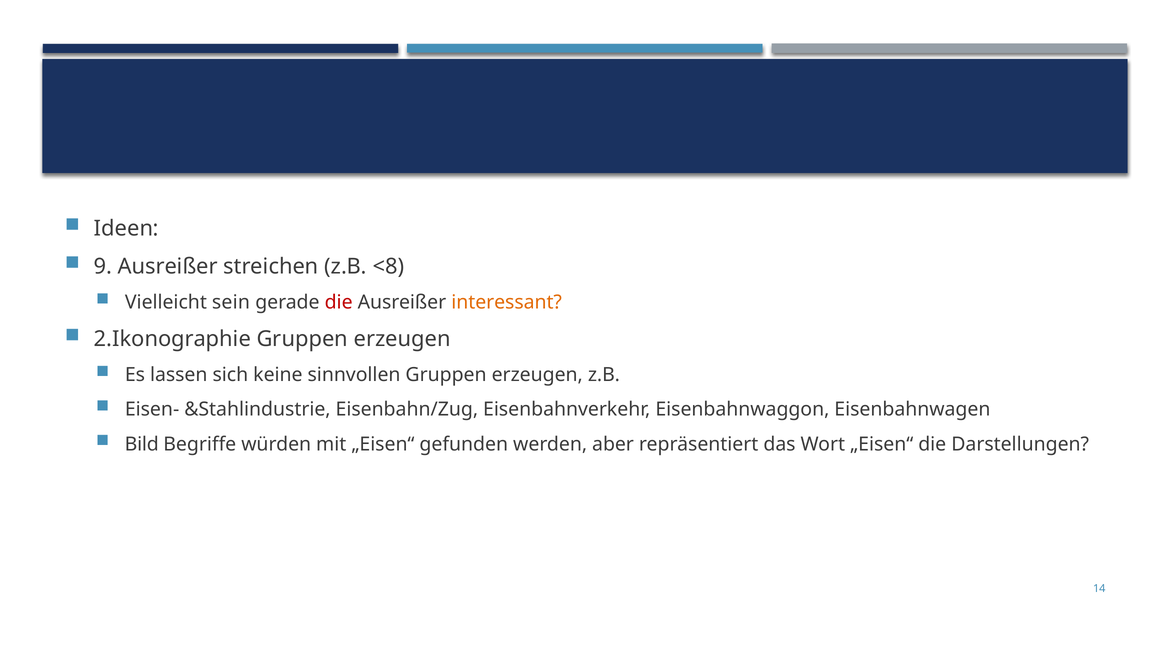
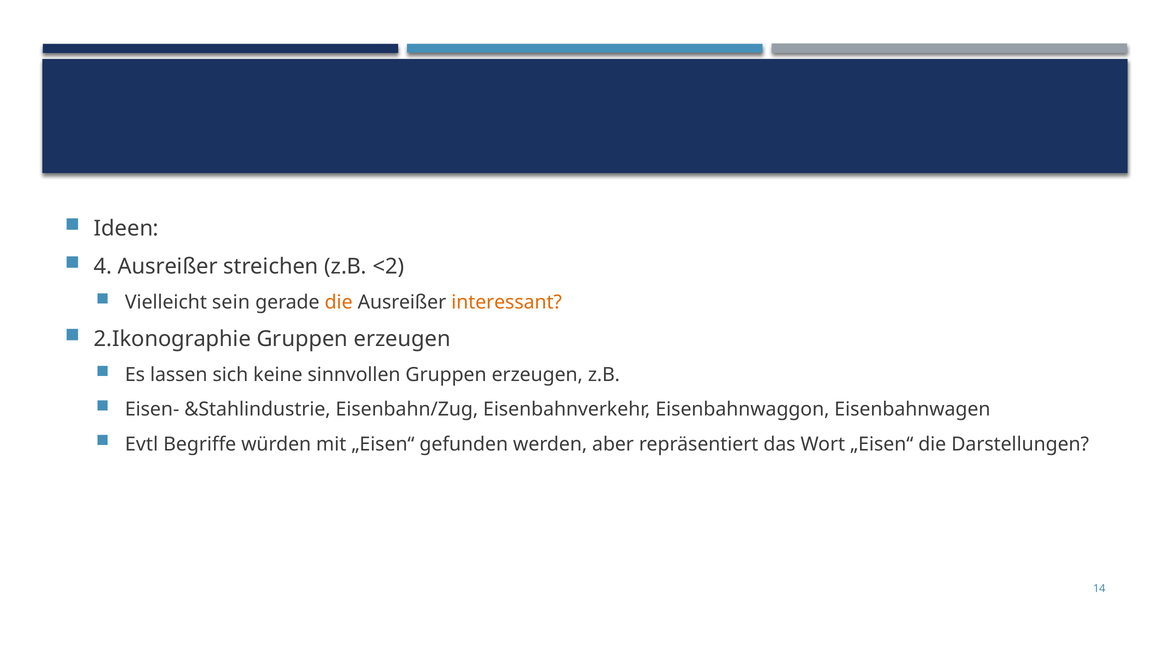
9: 9 -> 4 (103, 266)
<8: <8 -> <2 (388, 266)
die colour: red -> orange (339, 302)
Bild: Bild -> Evtl (142, 444)
